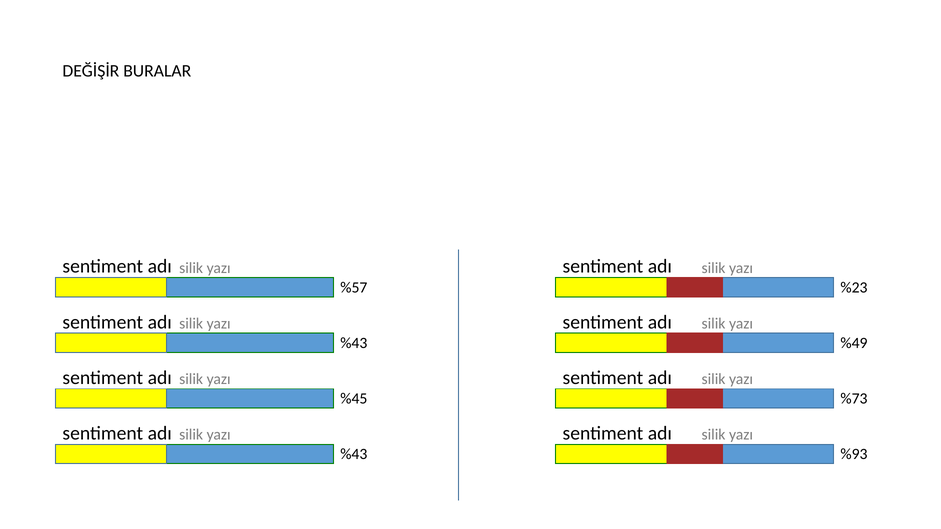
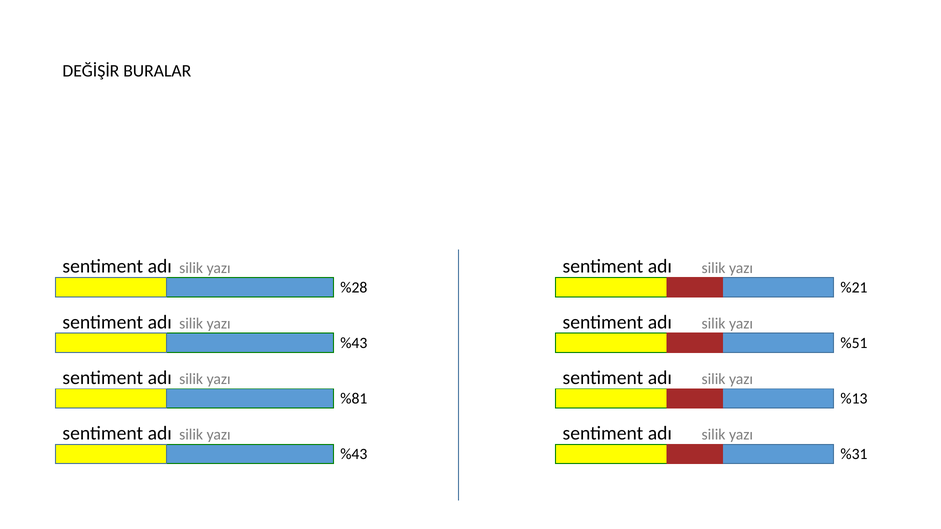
%57: %57 -> %28 (354, 288)
%23: %23 -> %21 (854, 288)
%49: %49 -> %51 (854, 343)
%45: %45 -> %81 (354, 399)
%73: %73 -> %13 (854, 399)
%93: %93 -> %31 (854, 454)
